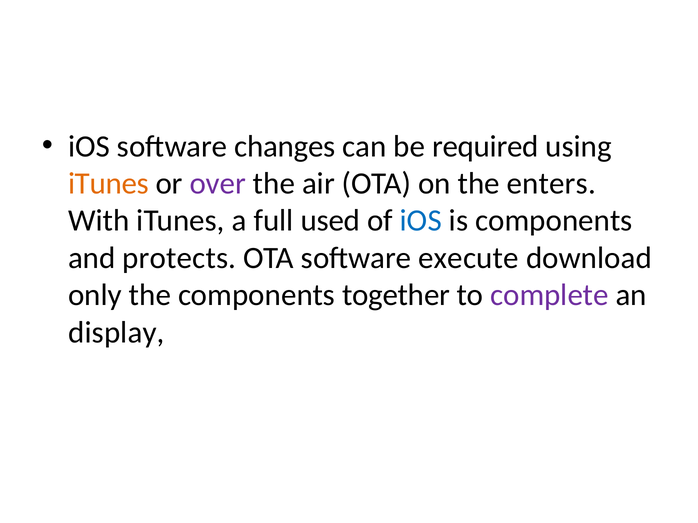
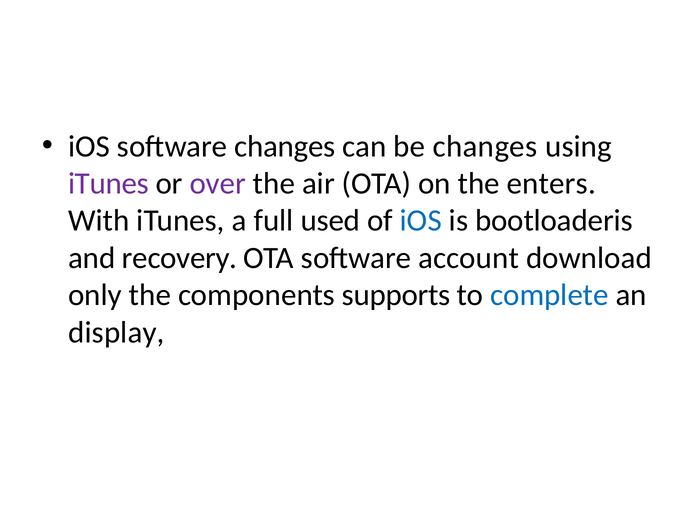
be required: required -> changes (485, 146)
iTunes colour: orange -> purple (108, 184)
is components: components -> bootloaderis (554, 221)
protects: protects -> recovery (180, 258)
execute: execute -> account (469, 258)
together: together -> supports (396, 295)
complete colour: purple -> blue (549, 295)
